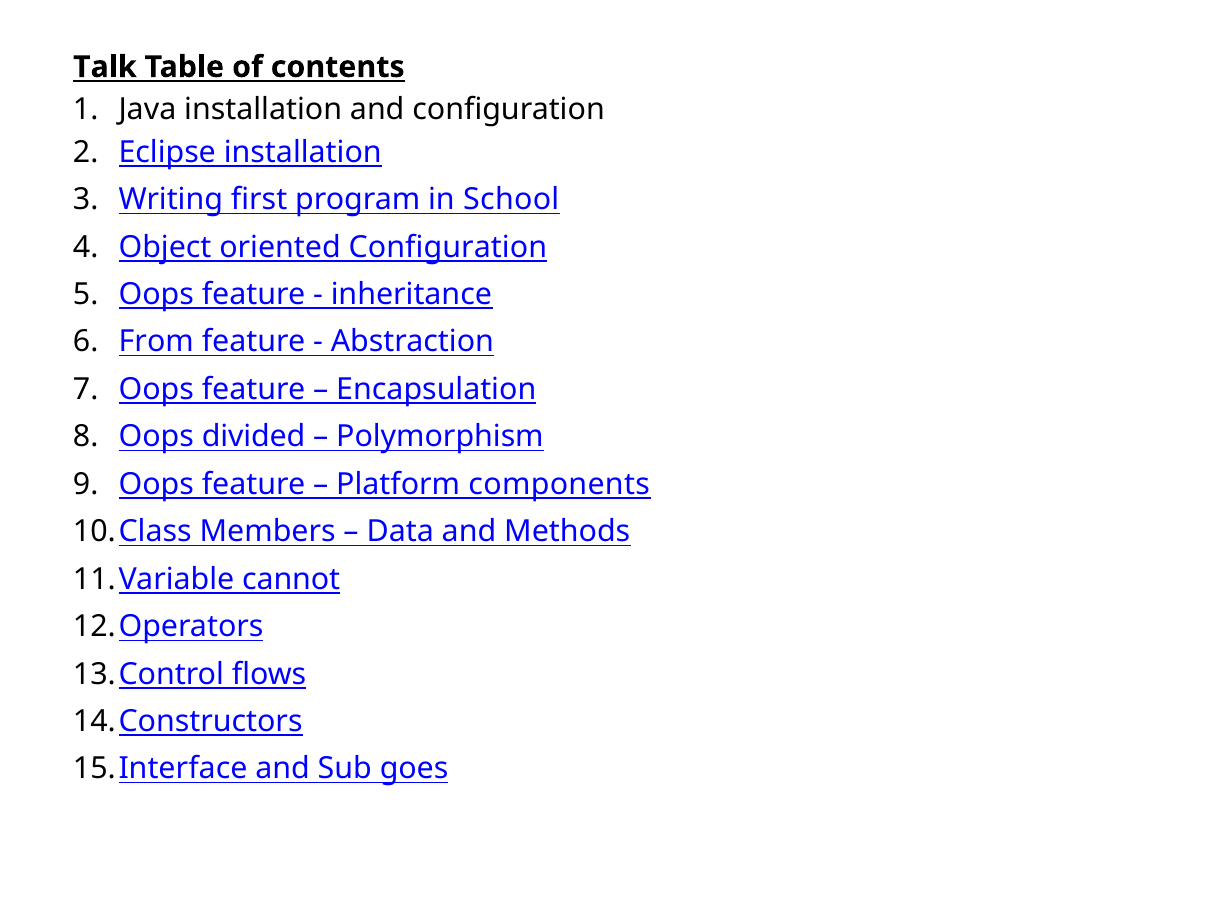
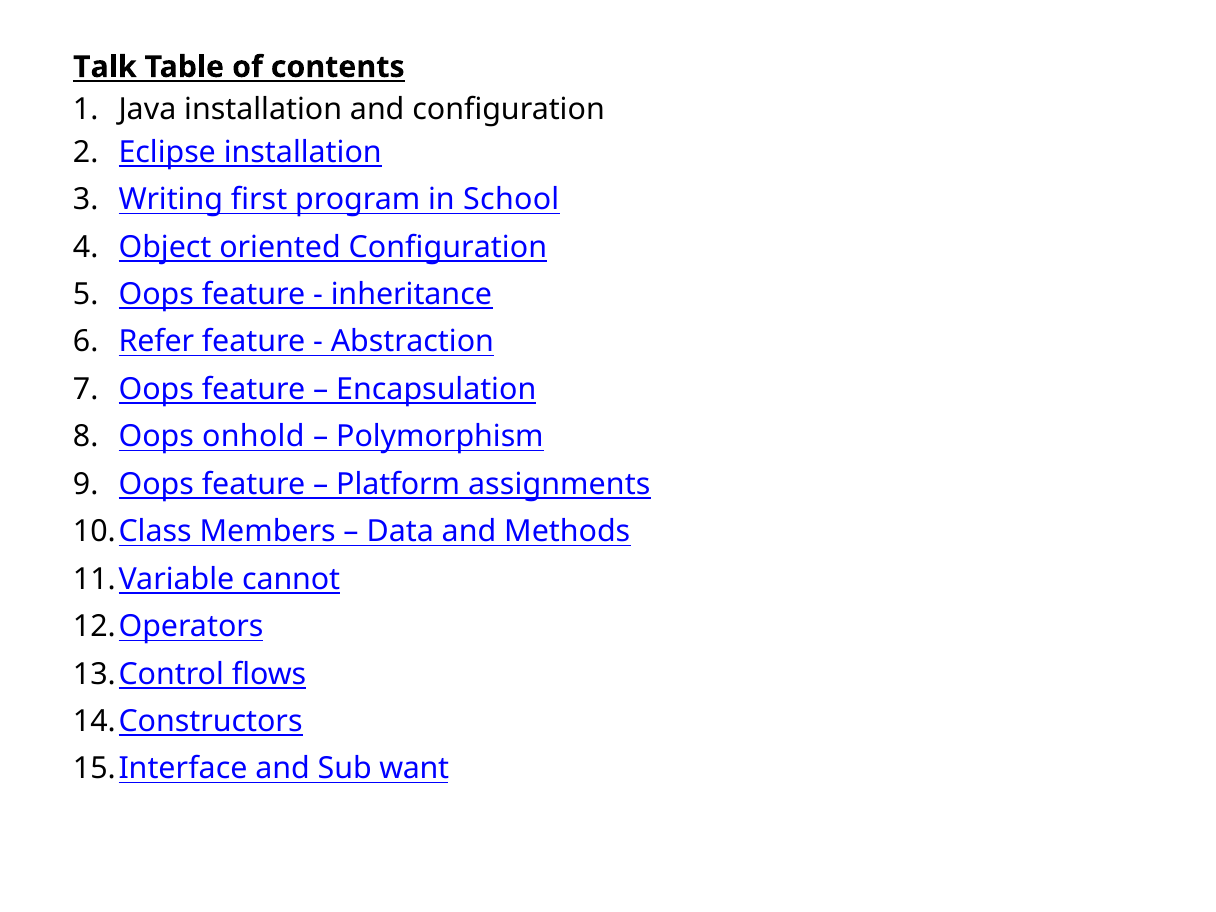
From: From -> Refer (156, 342)
divided: divided -> onhold (253, 437)
components: components -> assignments (559, 484)
goes: goes -> want (414, 769)
